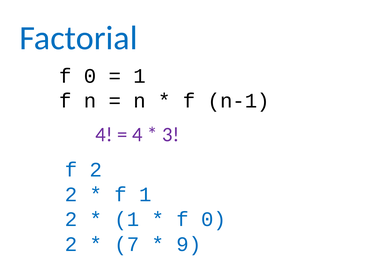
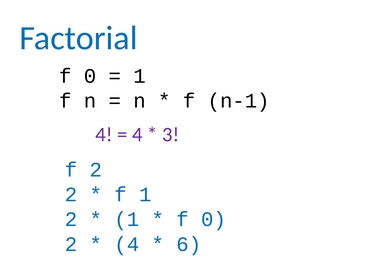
7: 7 -> 4 (127, 244)
9: 9 -> 6 (189, 244)
